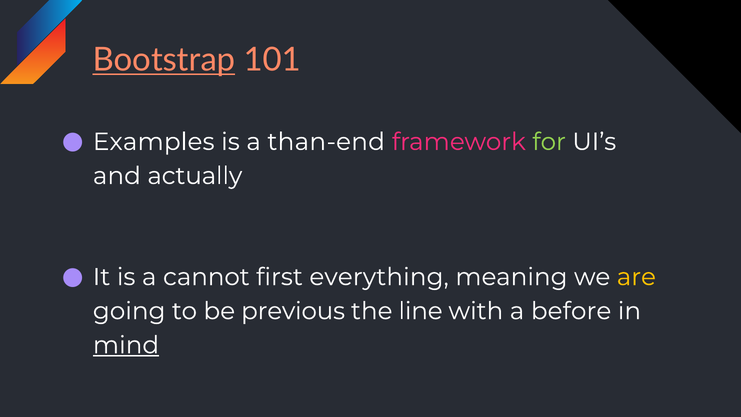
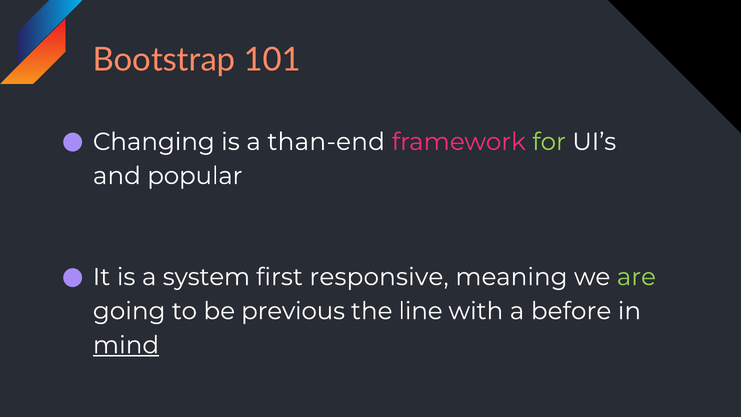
Bootstrap underline: present -> none (164, 60)
Examples: Examples -> Changing (154, 142)
actually: actually -> popular (195, 176)
cannot: cannot -> system (206, 277)
everything: everything -> responsive (379, 277)
are colour: yellow -> light green (636, 277)
